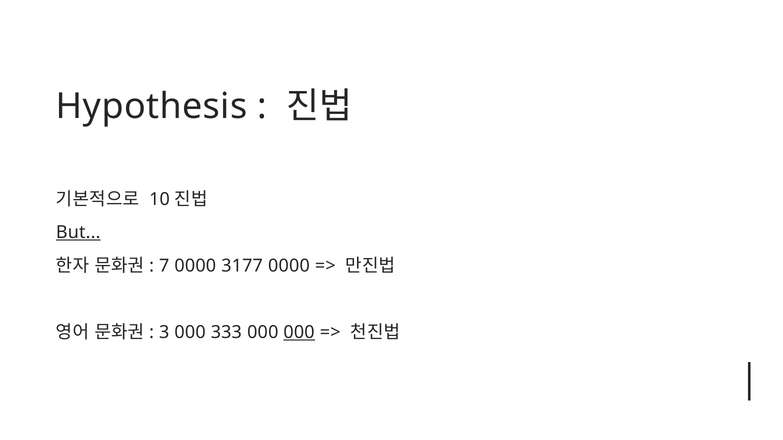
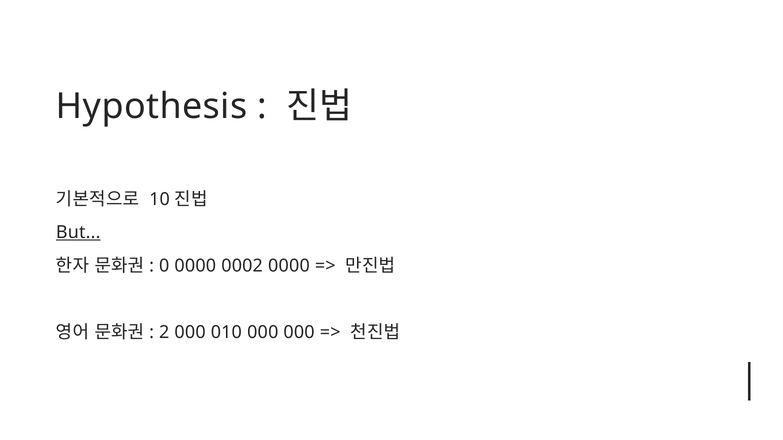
7: 7 -> 0 (164, 266)
3177: 3177 -> 0002 (242, 266)
3: 3 -> 2 (164, 333)
333: 333 -> 010 (226, 333)
000 underline: present -> none (299, 333)
